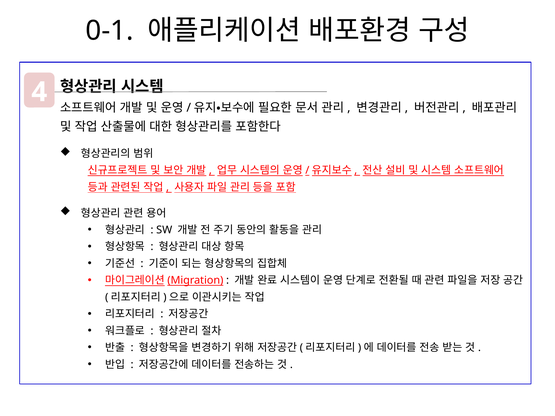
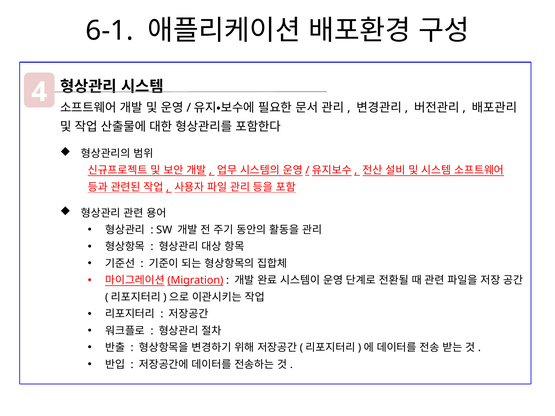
0-1: 0-1 -> 6-1 (110, 31)
